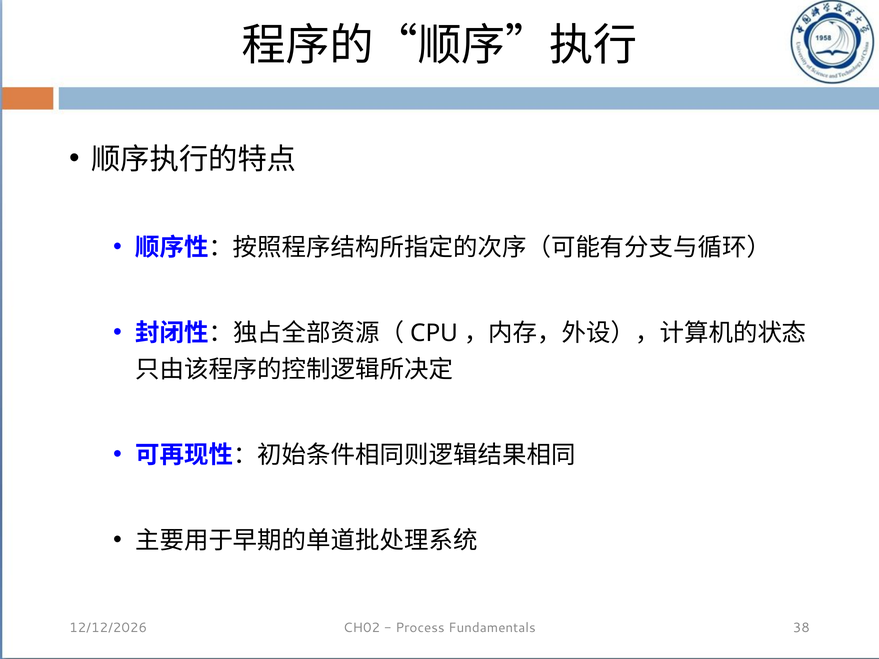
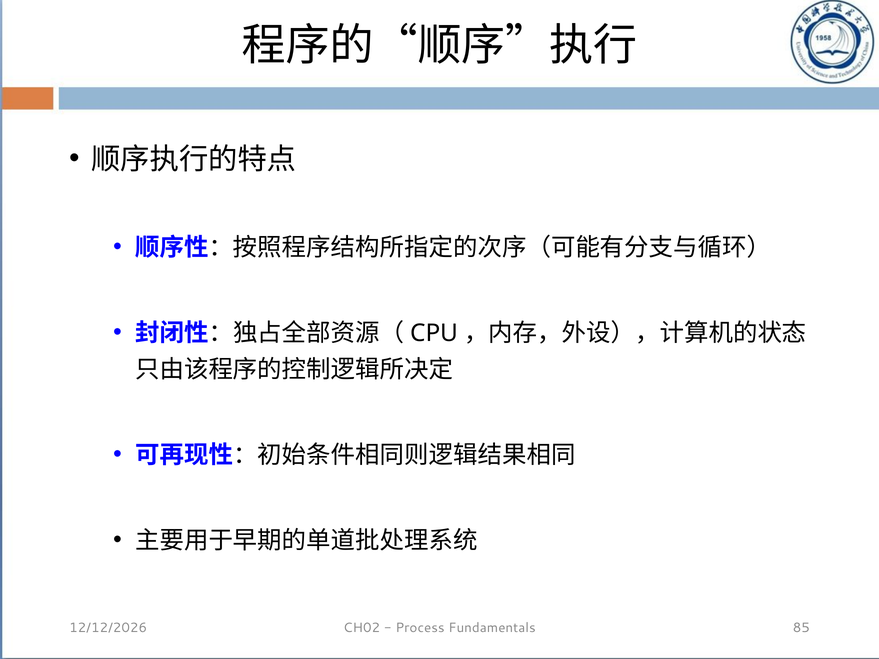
38: 38 -> 85 (801, 628)
